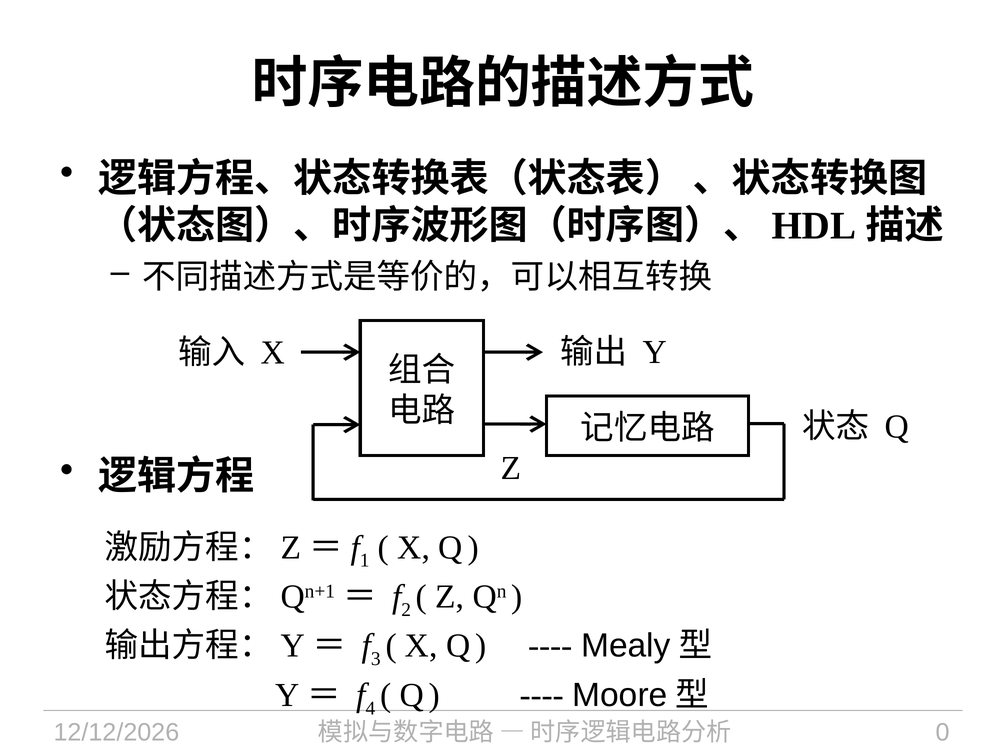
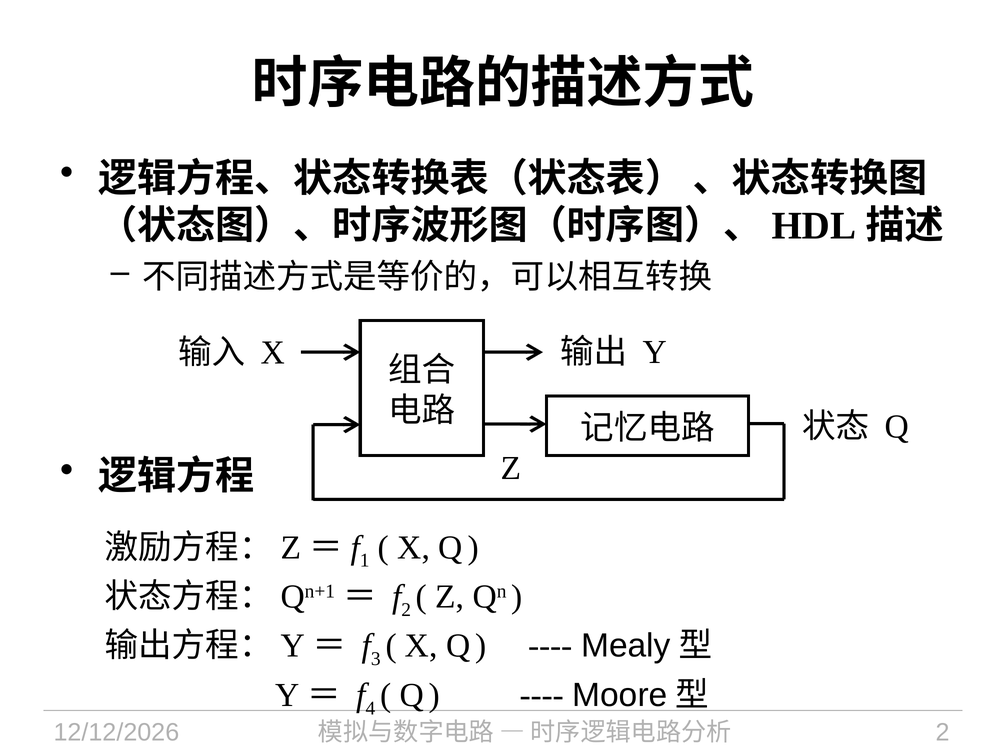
0: 0 -> 2 (943, 732)
